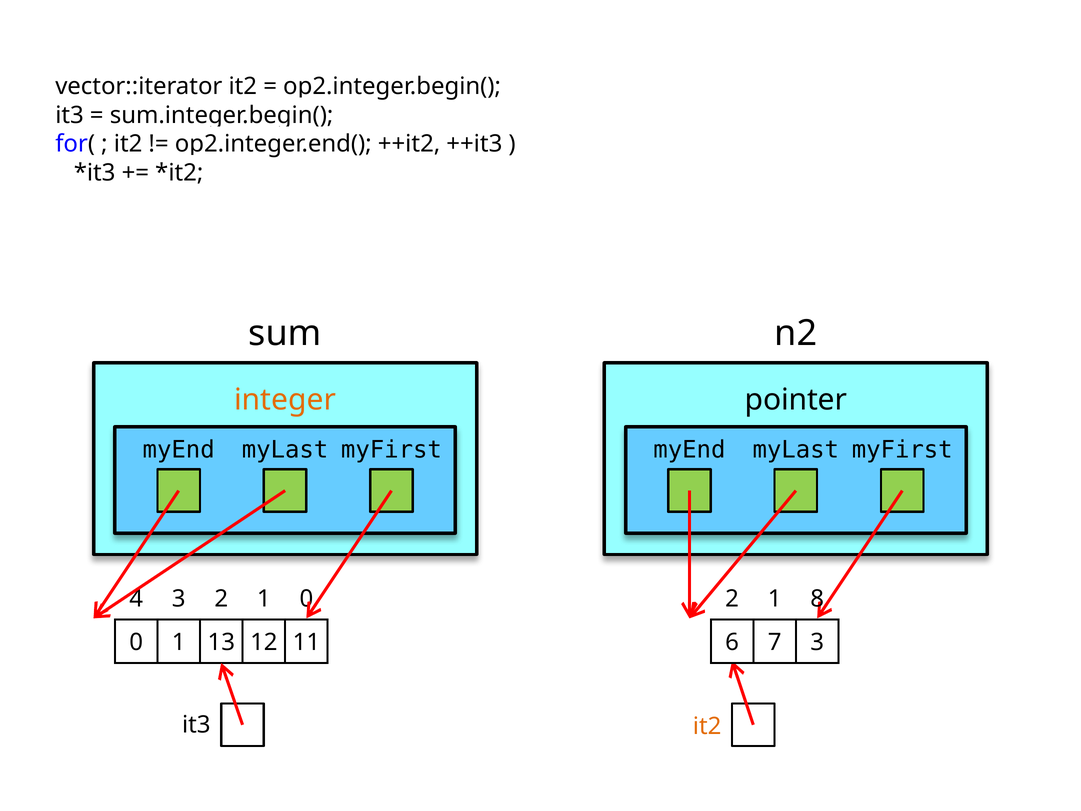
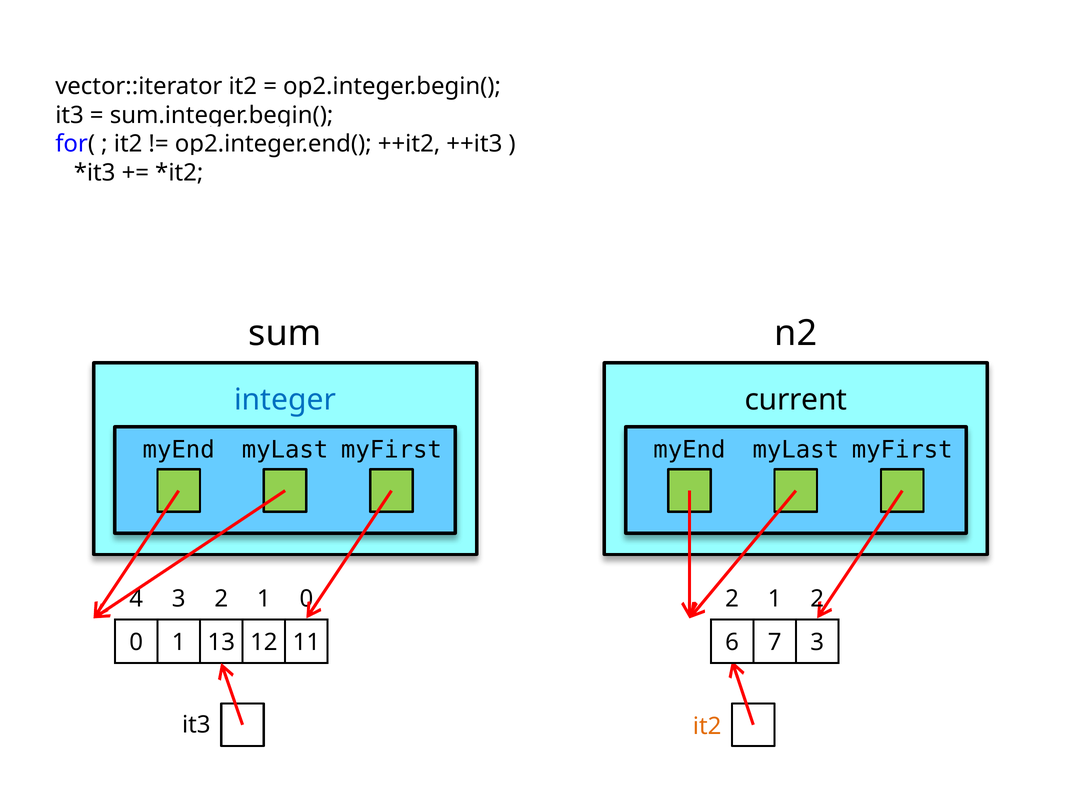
integer colour: orange -> blue (285, 399)
pointer: pointer -> current (796, 399)
1 8: 8 -> 2 (817, 599)
